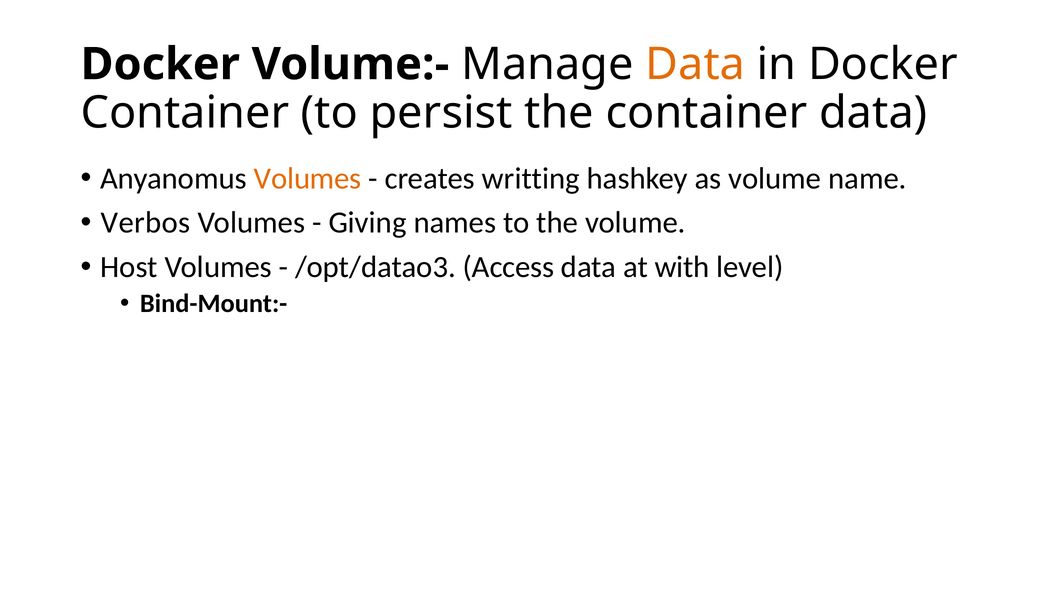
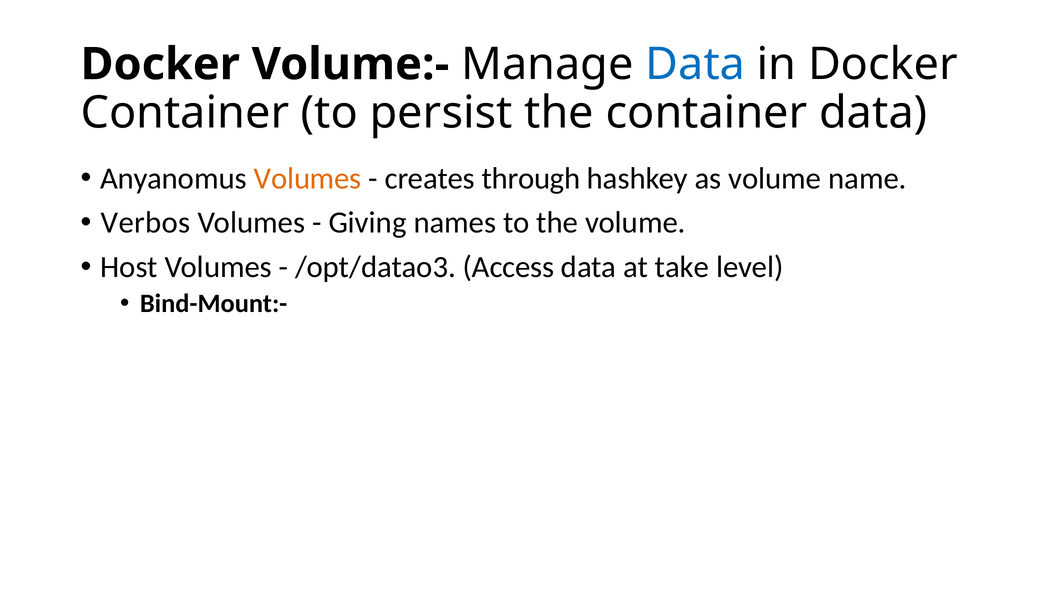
Data colour: orange -> blue (695, 64)
writting: writting -> through (531, 179)
with: with -> take (682, 267)
